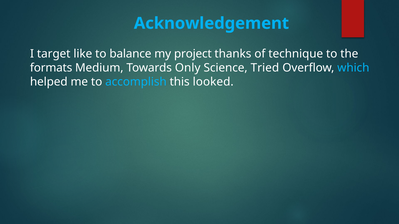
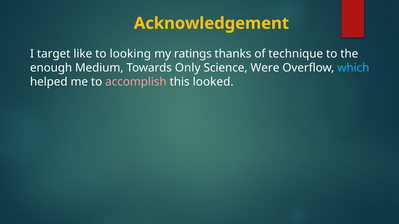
Acknowledgement colour: light blue -> yellow (211, 23)
balance: balance -> looking (130, 54)
project: project -> ratings (193, 54)
formats: formats -> enough (51, 68)
Tried: Tried -> Were (265, 68)
accomplish colour: light blue -> pink (136, 82)
